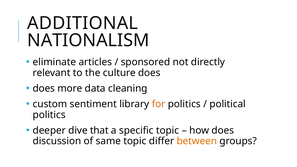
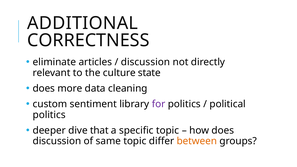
NATIONALISM: NATIONALISM -> CORRECTNESS (88, 40)
sponsored: sponsored -> discussion (145, 62)
culture does: does -> state (149, 73)
for colour: orange -> purple (159, 104)
